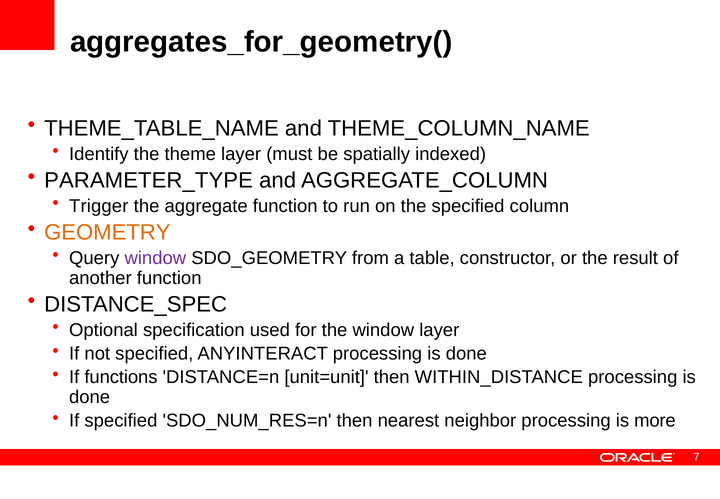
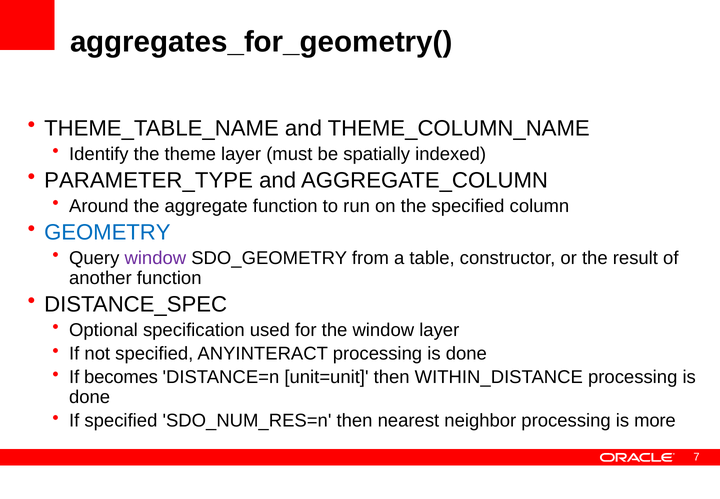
Trigger: Trigger -> Around (99, 206)
GEOMETRY colour: orange -> blue (107, 232)
functions: functions -> becomes (121, 377)
